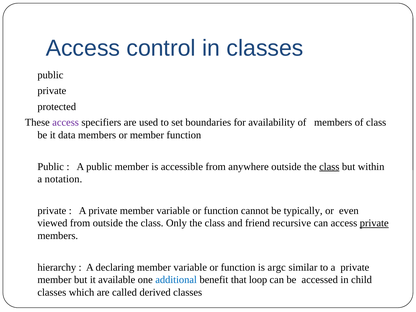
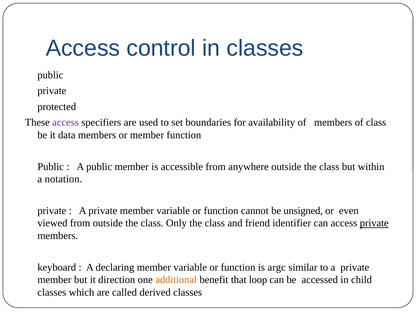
class underline: present -> none (329, 167)
typically: typically -> unsigned (303, 211)
recursive: recursive -> identifier (292, 223)
hierarchy: hierarchy -> keyboard (57, 267)
available: available -> direction (117, 280)
additional colour: blue -> orange (176, 280)
